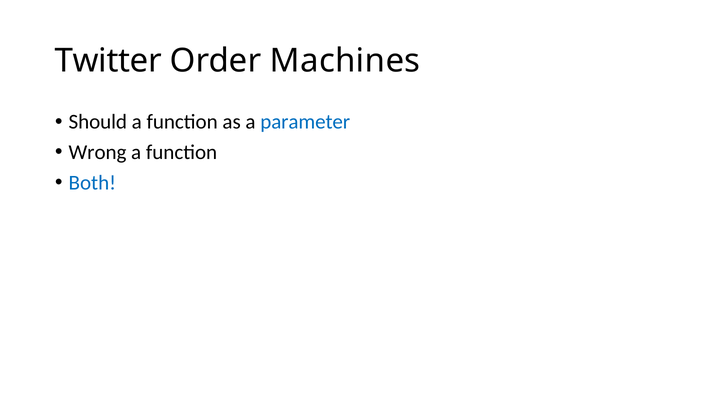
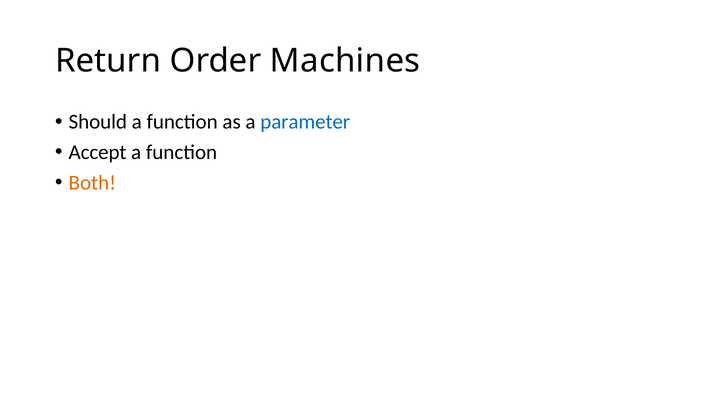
Twitter: Twitter -> Return (108, 61)
Wrong: Wrong -> Accept (98, 152)
Both colour: blue -> orange (92, 183)
